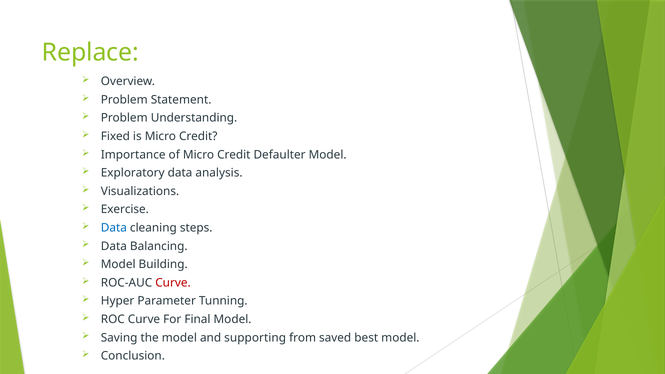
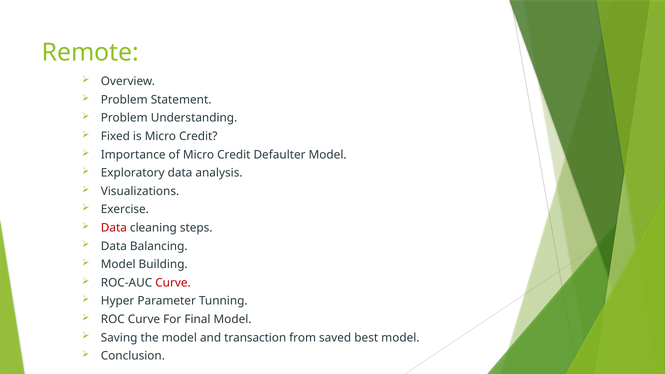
Replace: Replace -> Remote (90, 52)
Data colour: blue -> red (114, 228)
supporting: supporting -> transaction (255, 338)
